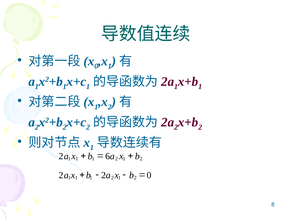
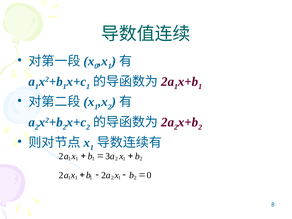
6: 6 -> 3 (108, 156)
